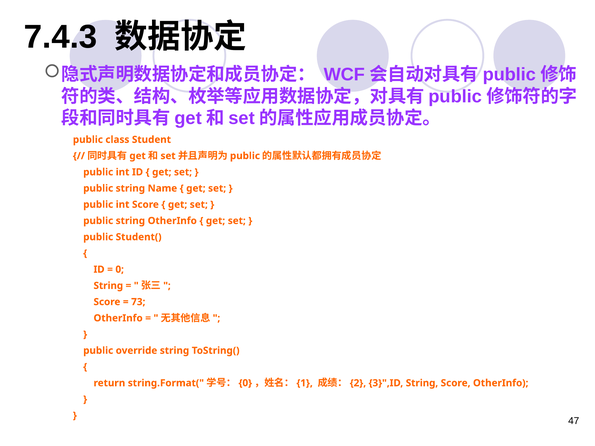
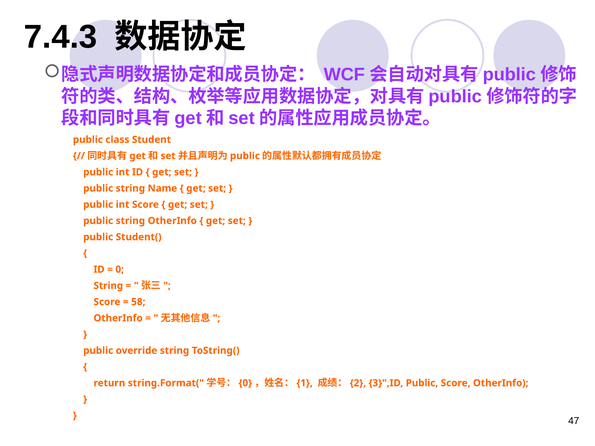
73: 73 -> 58 (138, 302)
3}",ID String: String -> Public (422, 383)
